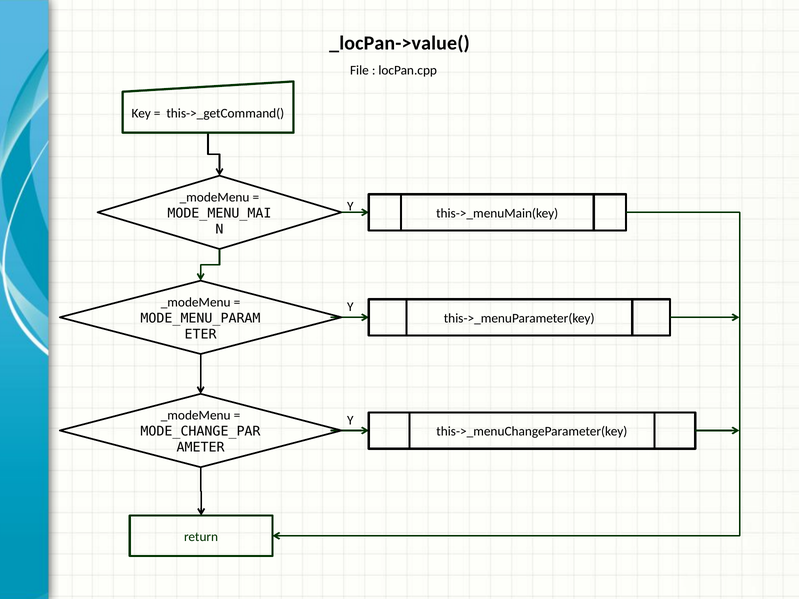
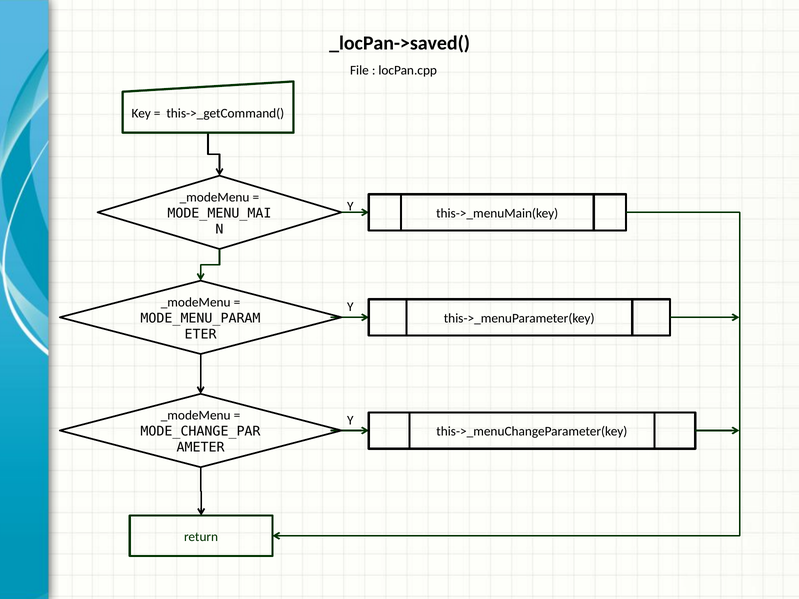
_locPan->value(: _locPan->value( -> _locPan->saved( (400, 43)
